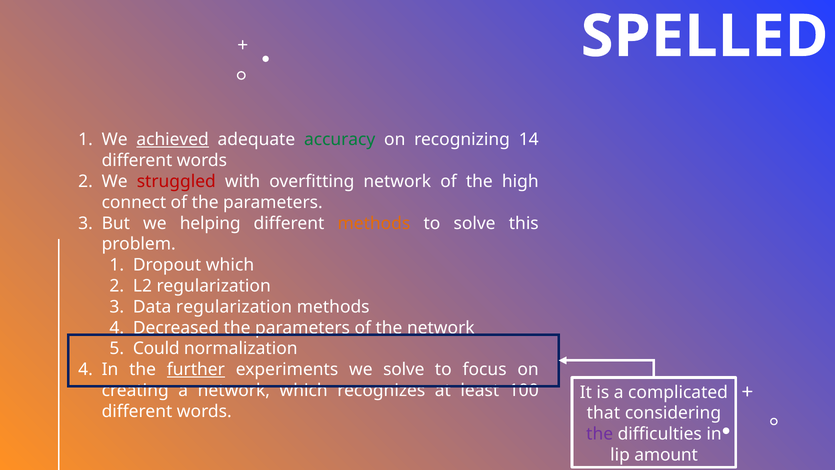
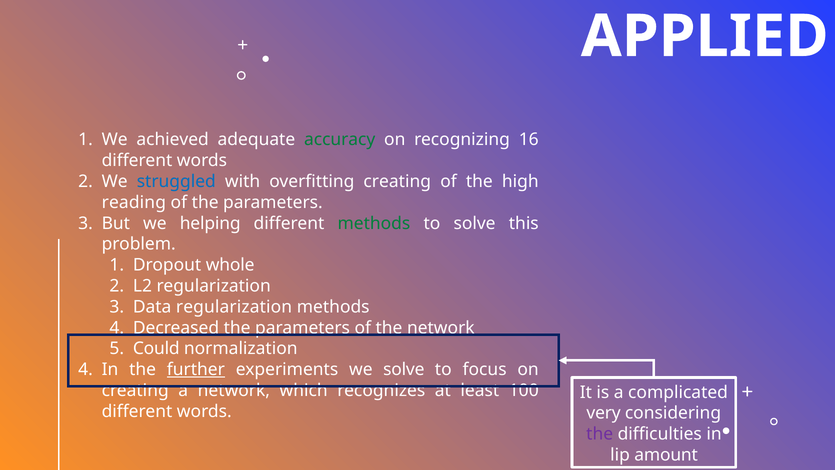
SPELLED: SPELLED -> APPLIED (705, 36)
achieved underline: present -> none (173, 140)
14: 14 -> 16 (529, 140)
struggled colour: red -> blue (176, 181)
overfitting network: network -> creating (397, 181)
connect: connect -> reading (134, 202)
methods colour: orange -> green (374, 223)
Dropout which: which -> whole (230, 265)
that: that -> very (604, 413)
